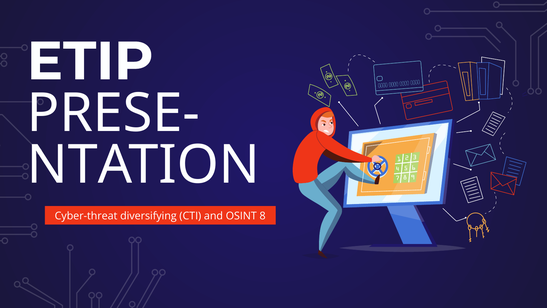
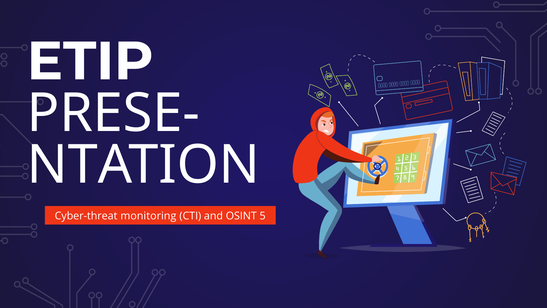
diversifying: diversifying -> monitoring (148, 216)
8: 8 -> 5 (263, 216)
